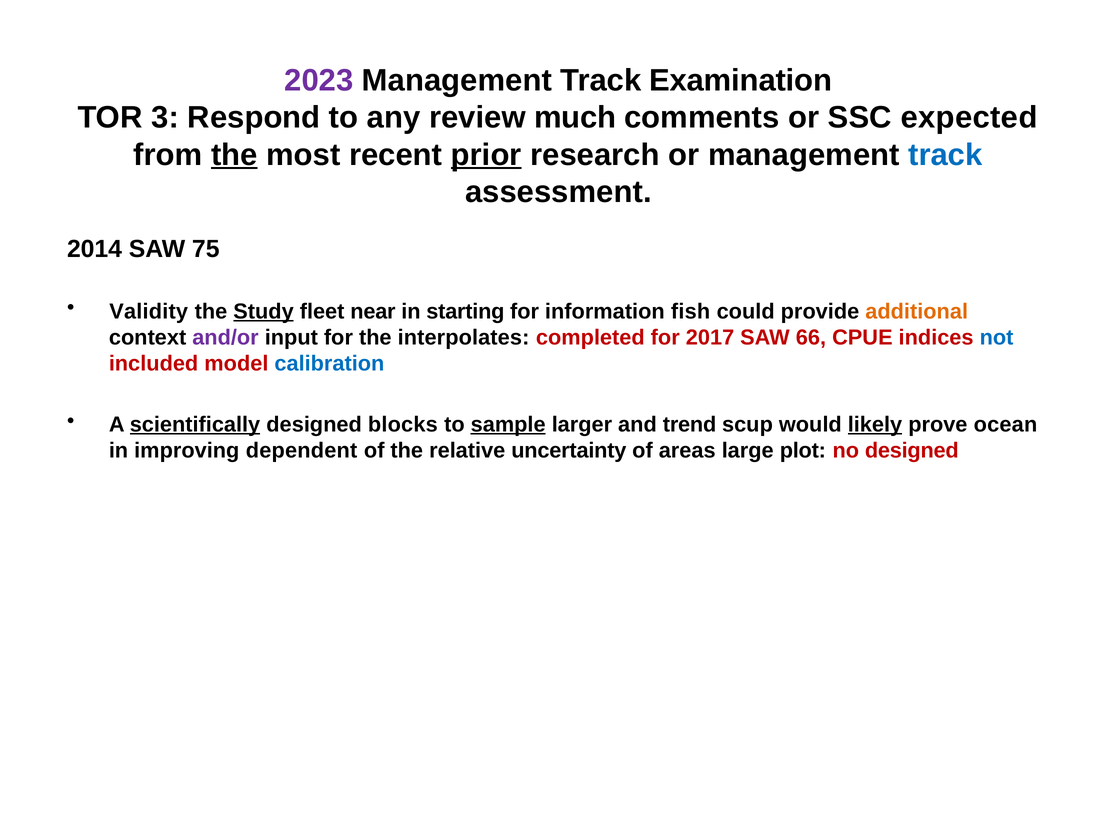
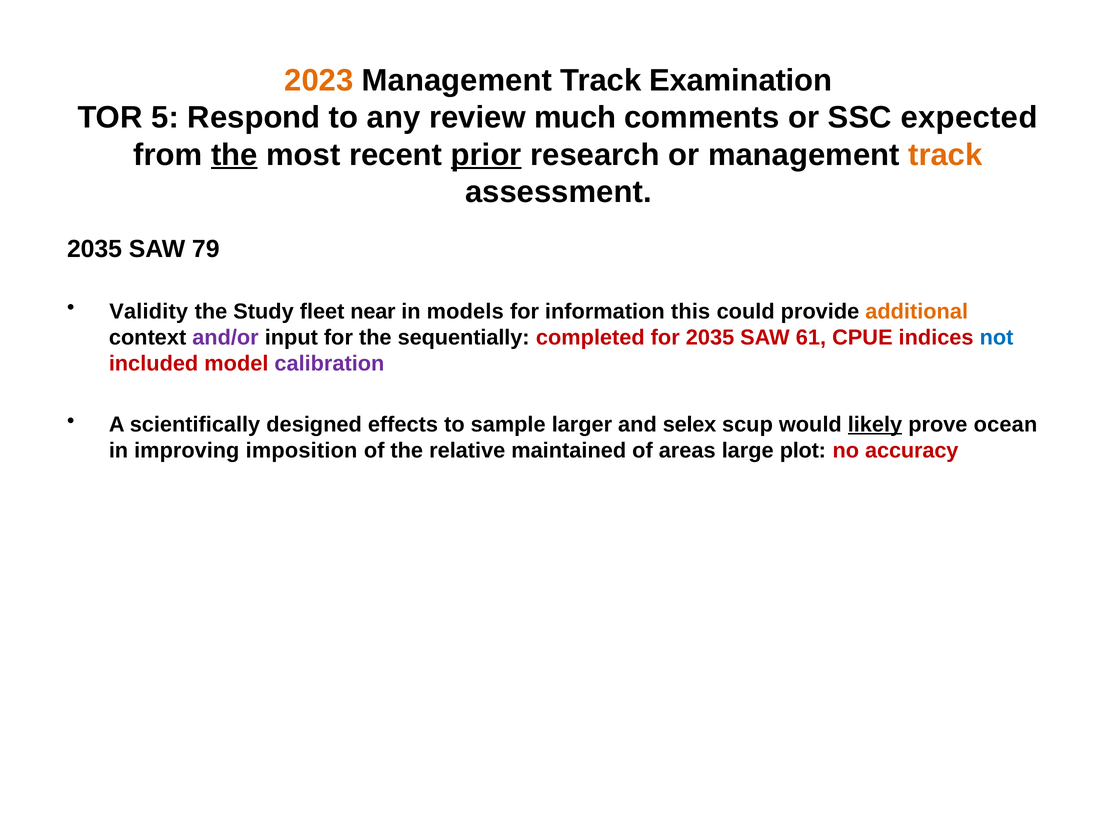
2023 colour: purple -> orange (319, 80)
3: 3 -> 5 (165, 118)
track colour: blue -> orange (945, 155)
2014: 2014 -> 2035 (95, 249)
75: 75 -> 79 (206, 249)
Study underline: present -> none (264, 311)
starting: starting -> models (465, 311)
fish: fish -> this (691, 311)
interpolates: interpolates -> sequentially (464, 337)
for 2017: 2017 -> 2035 (710, 337)
66: 66 -> 61 (811, 337)
calibration colour: blue -> purple (329, 363)
scientifically underline: present -> none (195, 424)
blocks: blocks -> effects (403, 424)
sample underline: present -> none (508, 424)
trend: trend -> selex (690, 424)
dependent: dependent -> imposition (302, 450)
uncertainty: uncertainty -> maintained (569, 450)
no designed: designed -> accuracy (912, 450)
